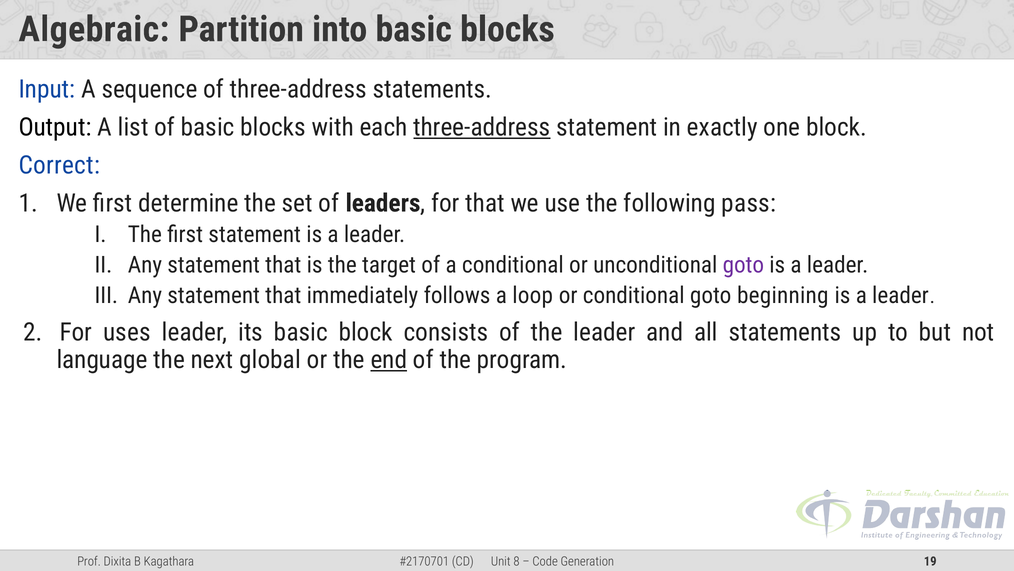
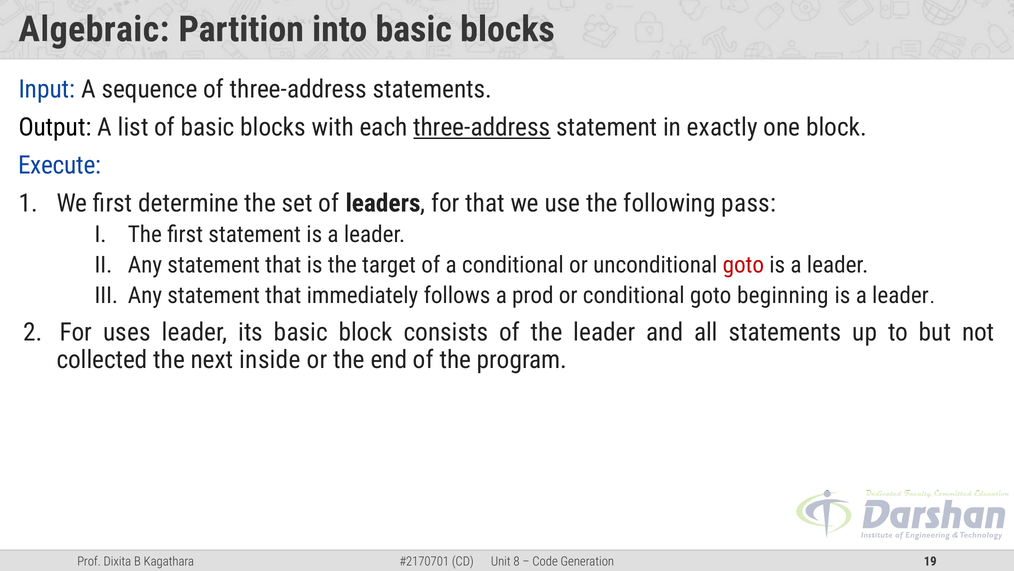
Correct: Correct -> Execute (60, 165)
goto colour: purple -> red (743, 265)
loop: loop -> prod (533, 295)
language: language -> collected (102, 359)
global: global -> inside (270, 359)
end underline: present -> none (389, 359)
